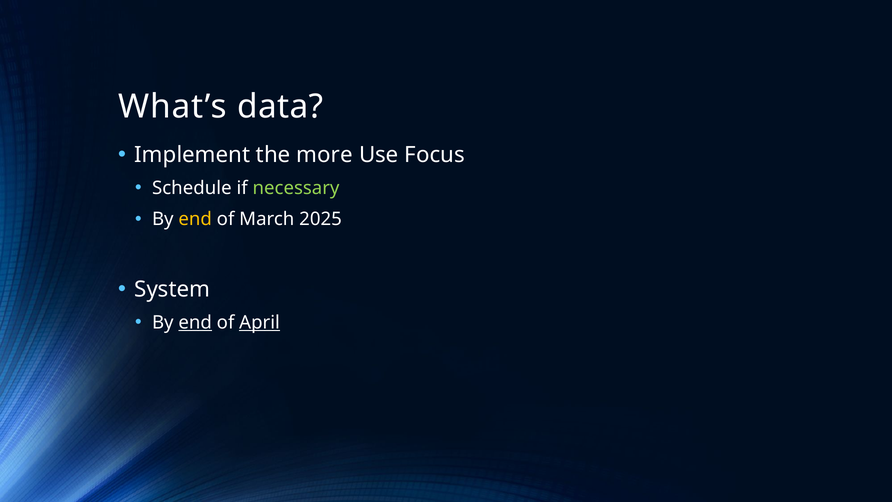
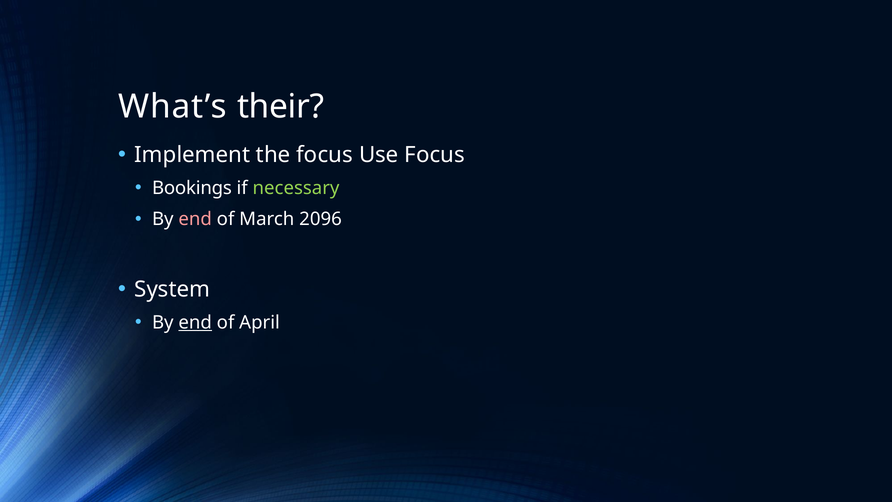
data: data -> their (281, 107)
the more: more -> focus (325, 155)
Schedule: Schedule -> Bookings (192, 188)
end colour: yellow -> pink (195, 219)
2025: 2025 -> 2096 (321, 219)
April underline: present -> none (260, 322)
